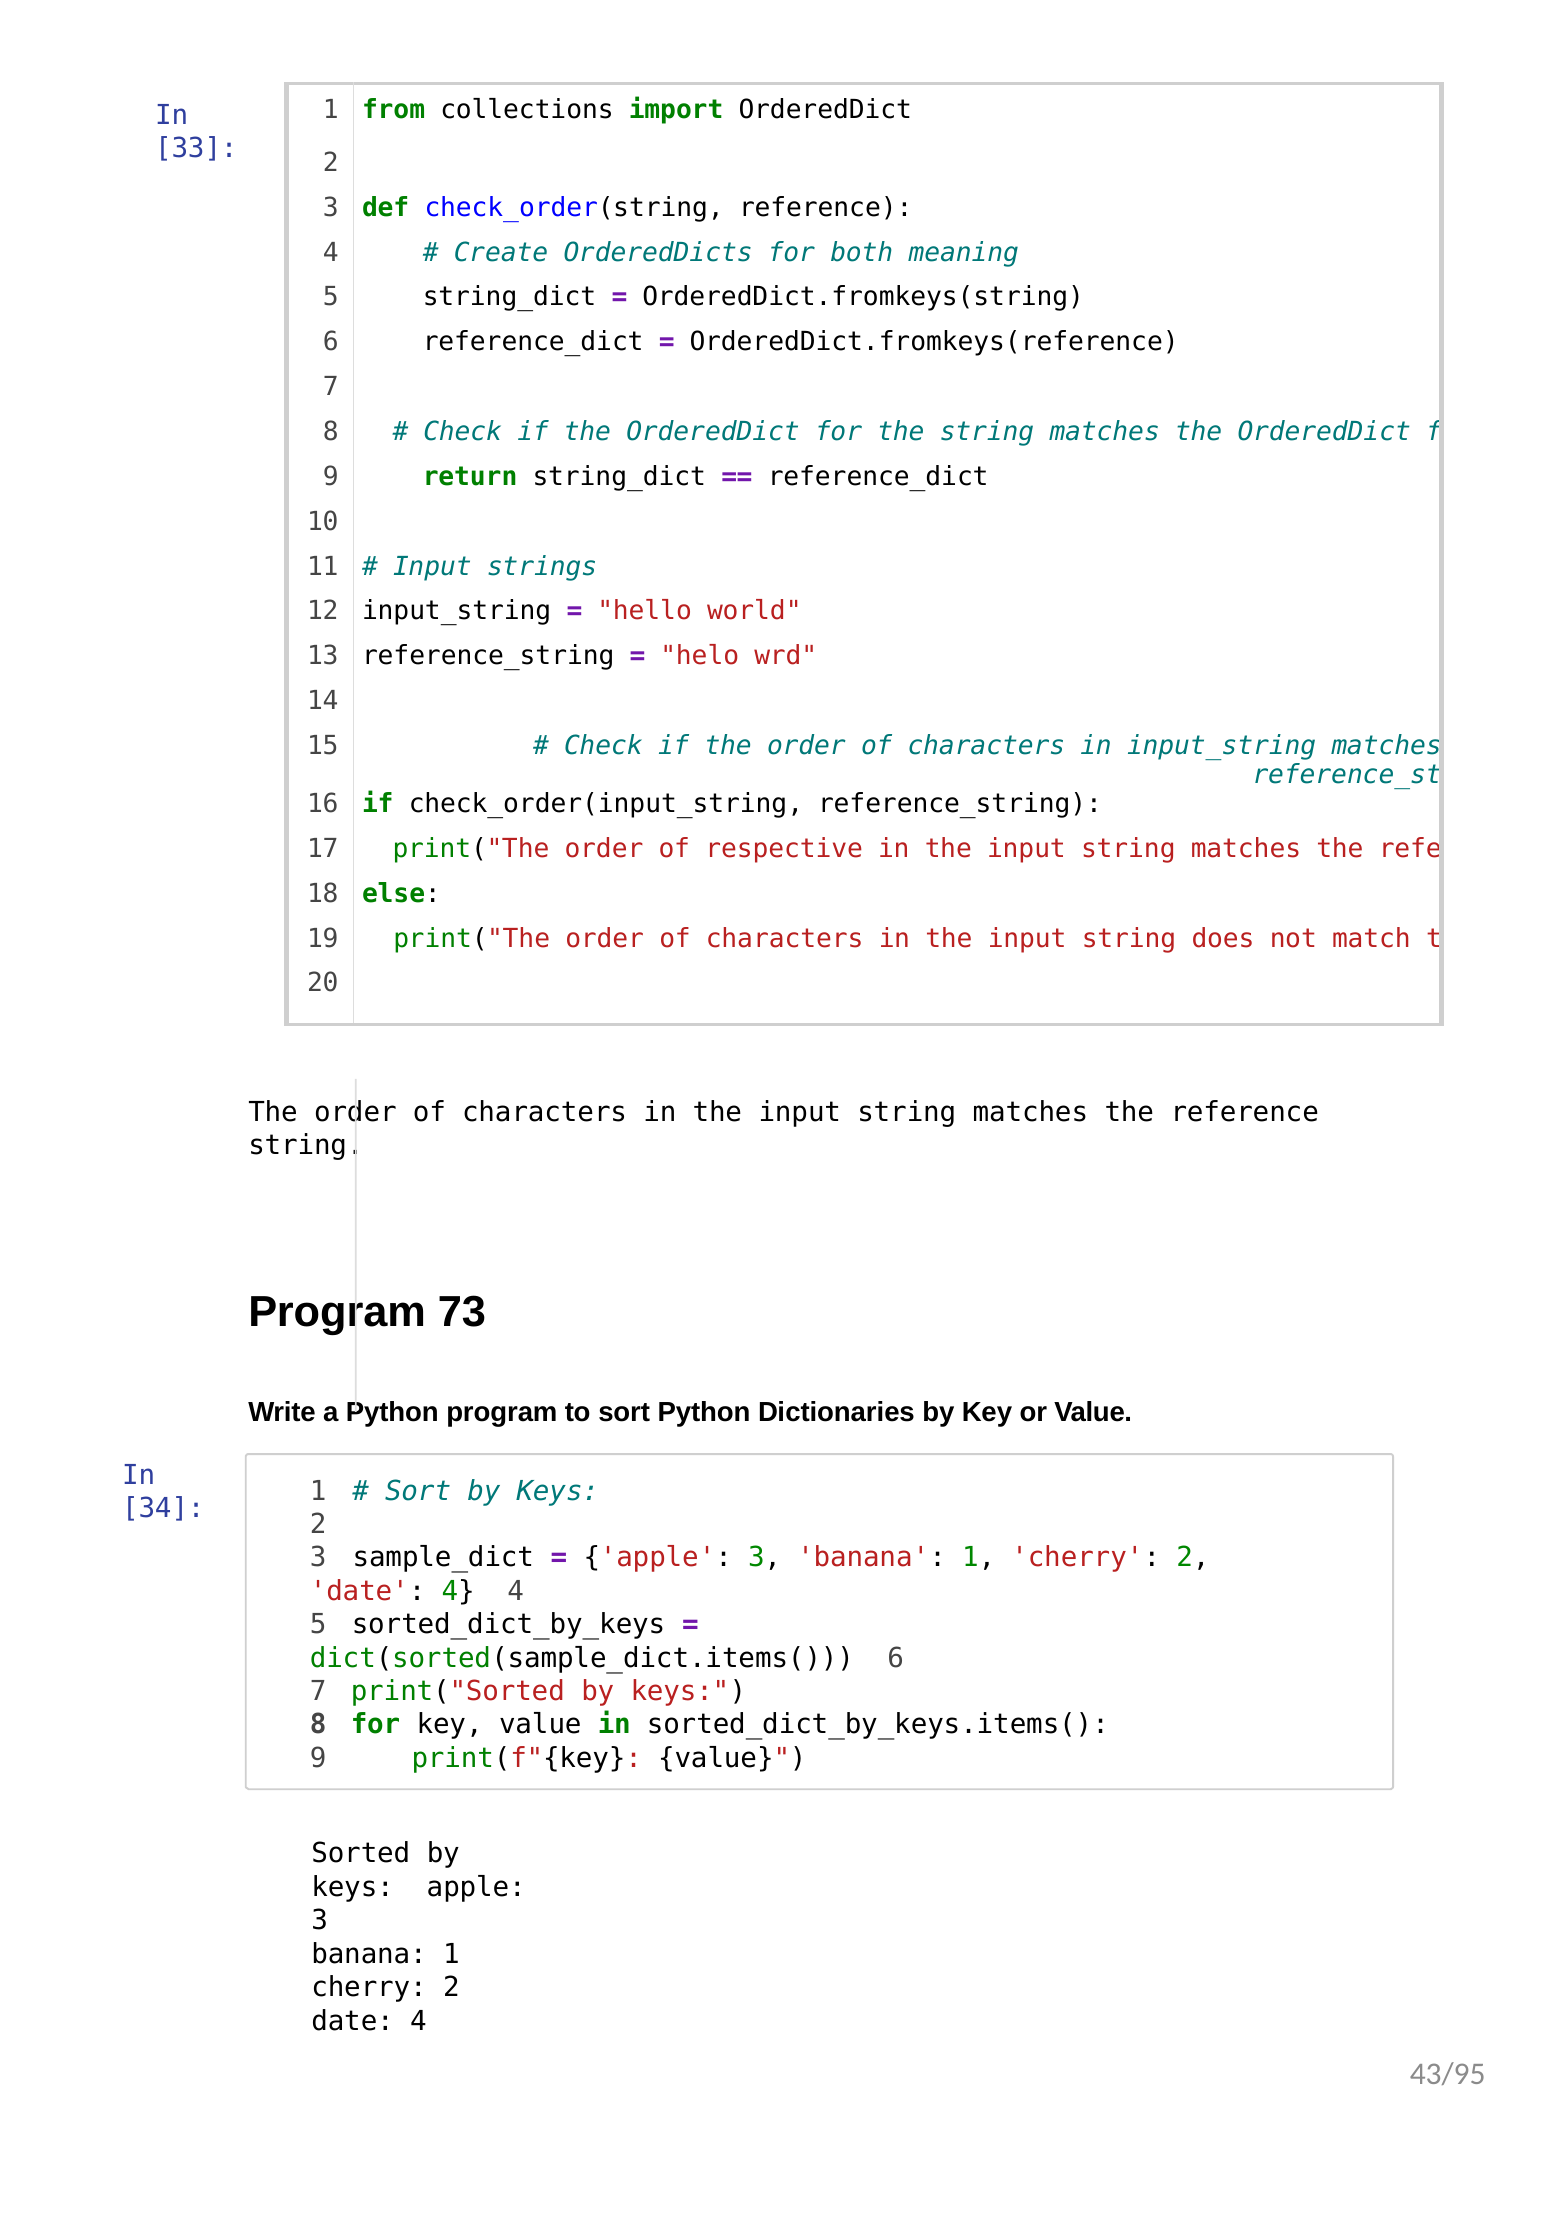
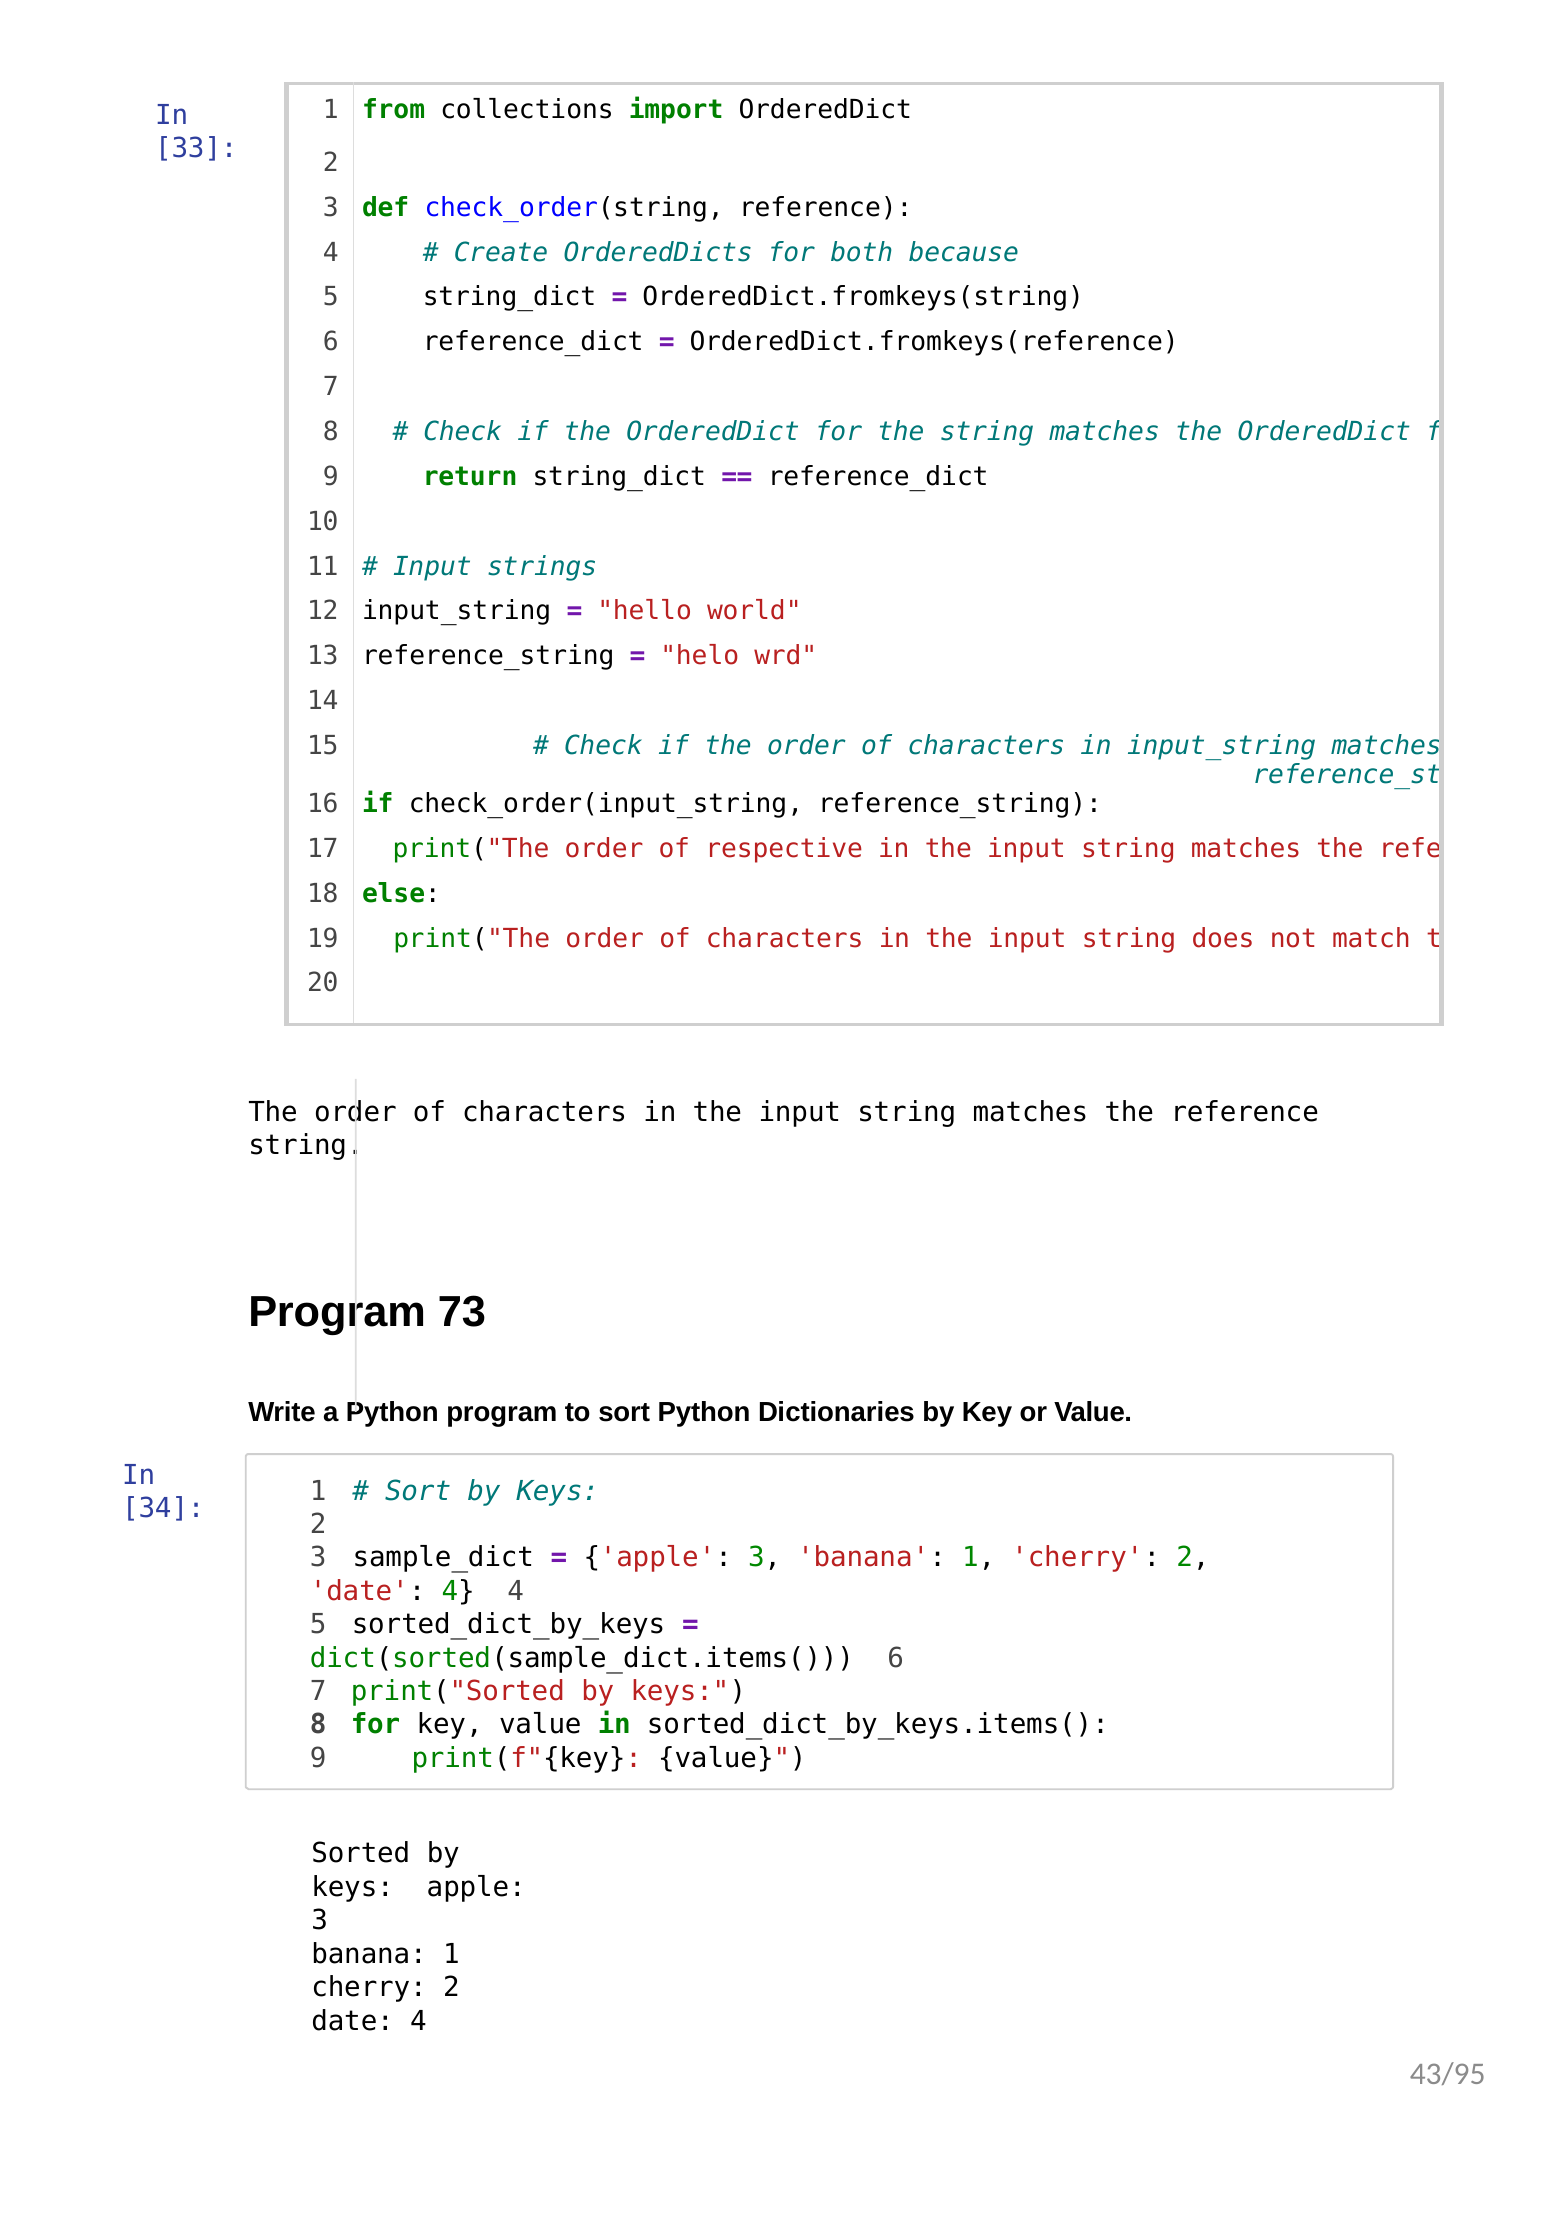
meaning: meaning -> because (964, 252)
